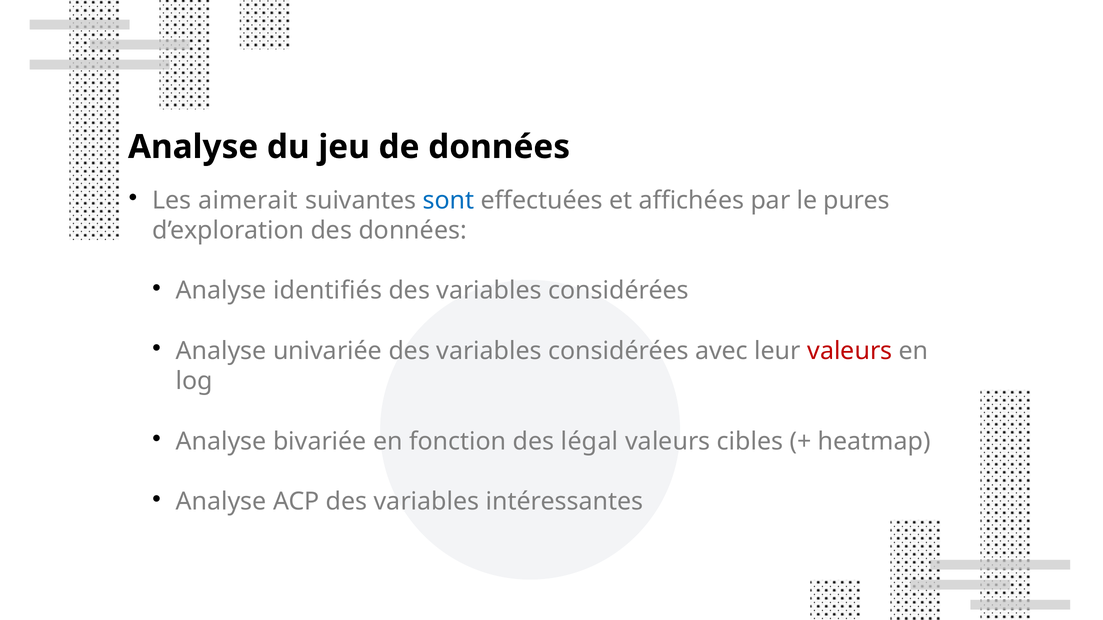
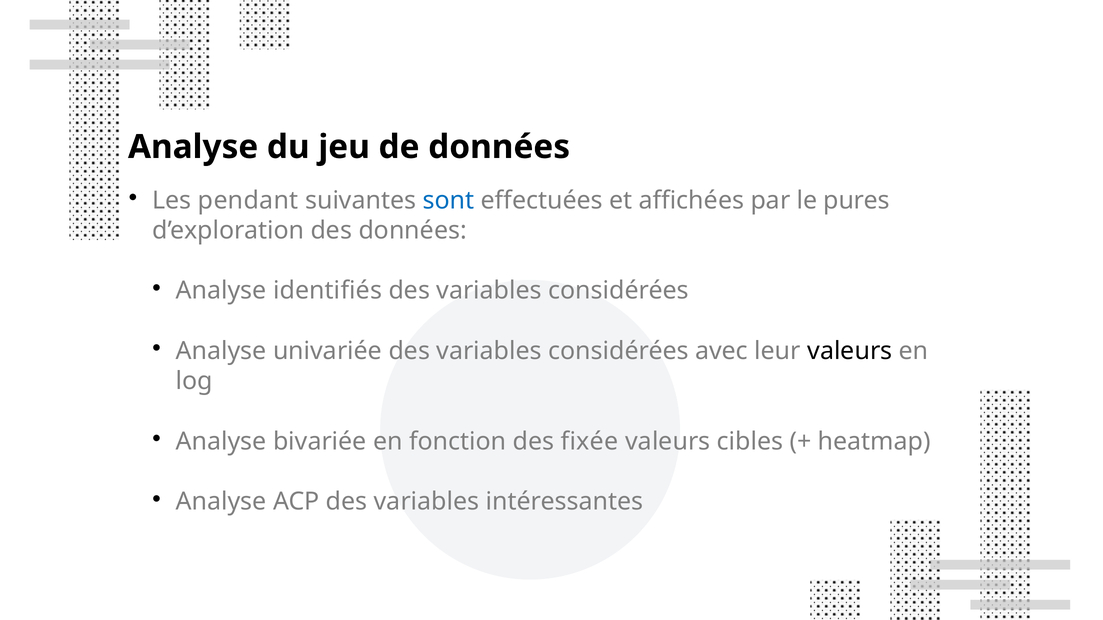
aimerait: aimerait -> pendant (248, 201)
valeurs colour: red -> black (850, 351)
légal: légal -> fixée (590, 442)
